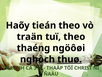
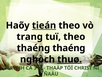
tieán underline: none -> present (44, 25)
traän: traän -> trang (30, 37)
thaéng ngöôøi: ngöôøi -> thaéng (69, 48)
